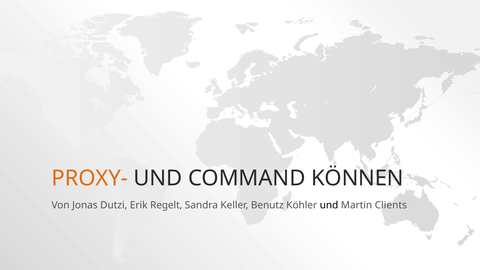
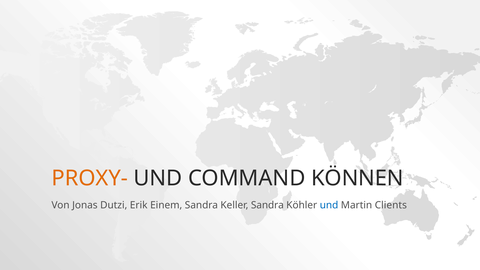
Regelt: Regelt -> Einem (166, 205)
Keller Benutz: Benutz -> Sandra (267, 205)
und colour: black -> blue (329, 205)
